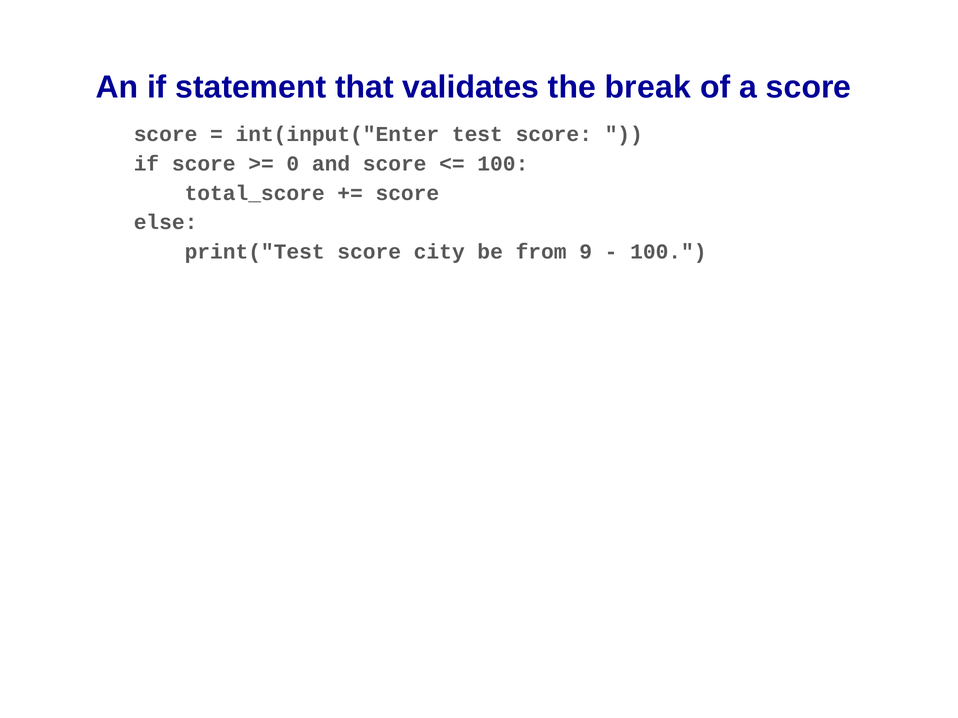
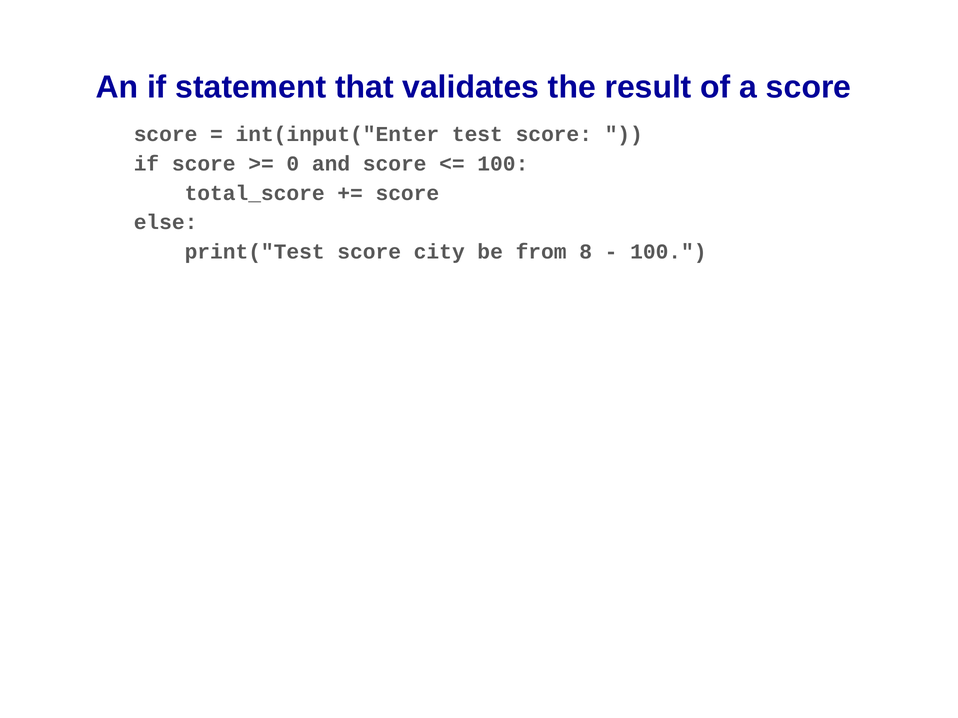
break: break -> result (648, 87)
9: 9 -> 8 (586, 252)
